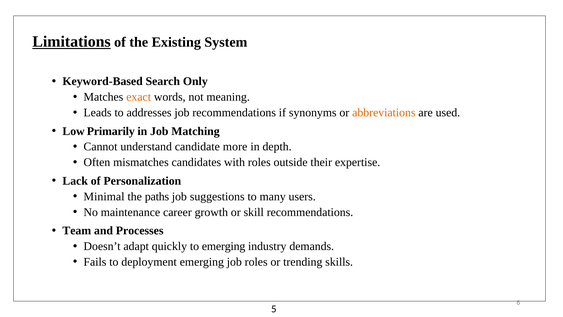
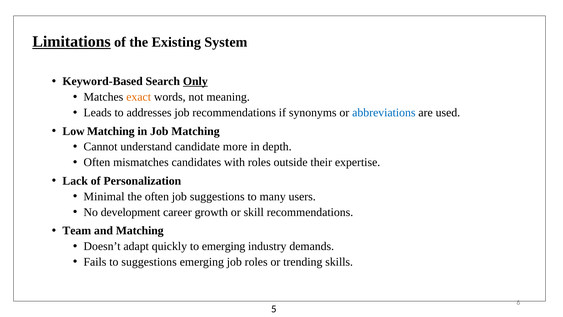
Only underline: none -> present (195, 81)
abbreviations colour: orange -> blue (384, 112)
Low Primarily: Primarily -> Matching (111, 131)
the paths: paths -> often (157, 196)
maintenance: maintenance -> development (131, 212)
and Processes: Processes -> Matching (140, 230)
to deployment: deployment -> suggestions (149, 262)
